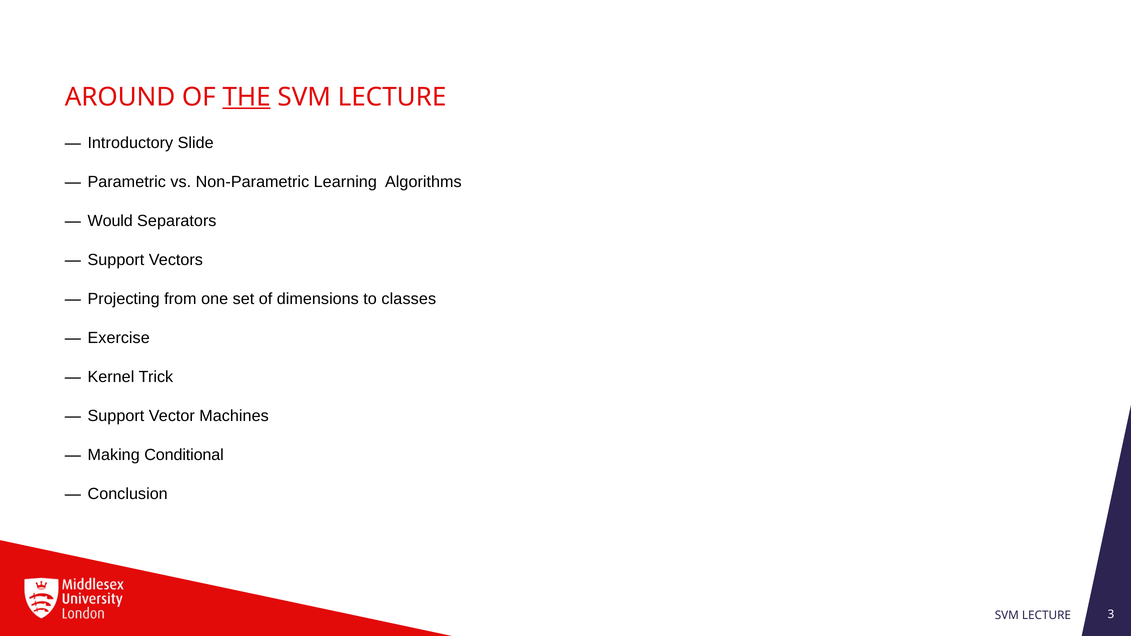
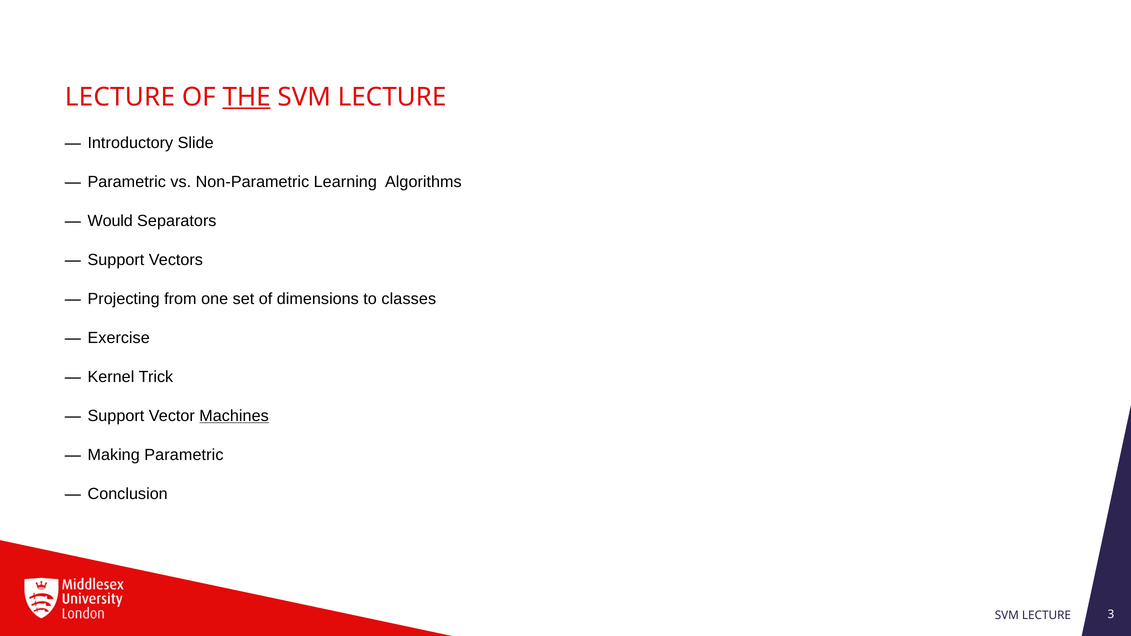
AROUND: AROUND -> LECTURE (120, 97)
Machines underline: none -> present (234, 416)
Making Conditional: Conditional -> Parametric (184, 455)
